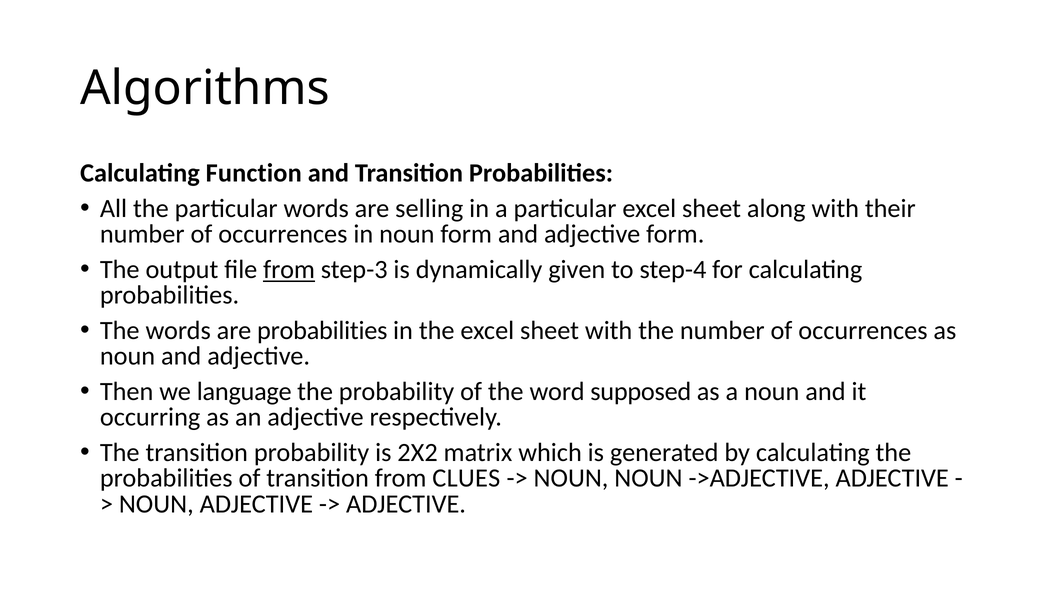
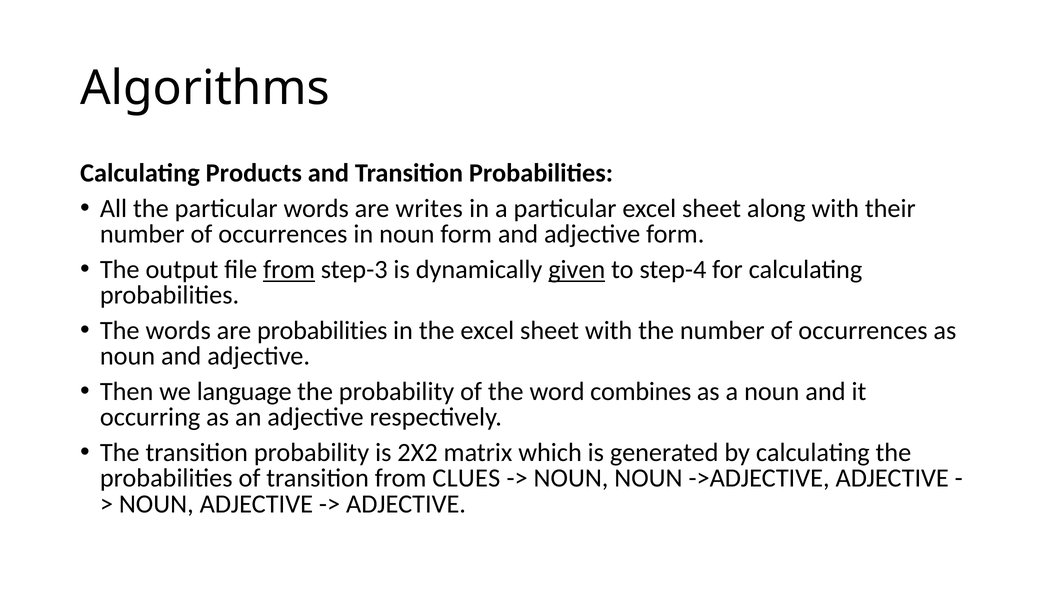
Function: Function -> Products (254, 173)
selling: selling -> writes (429, 209)
given underline: none -> present (577, 270)
supposed: supposed -> combines (641, 392)
